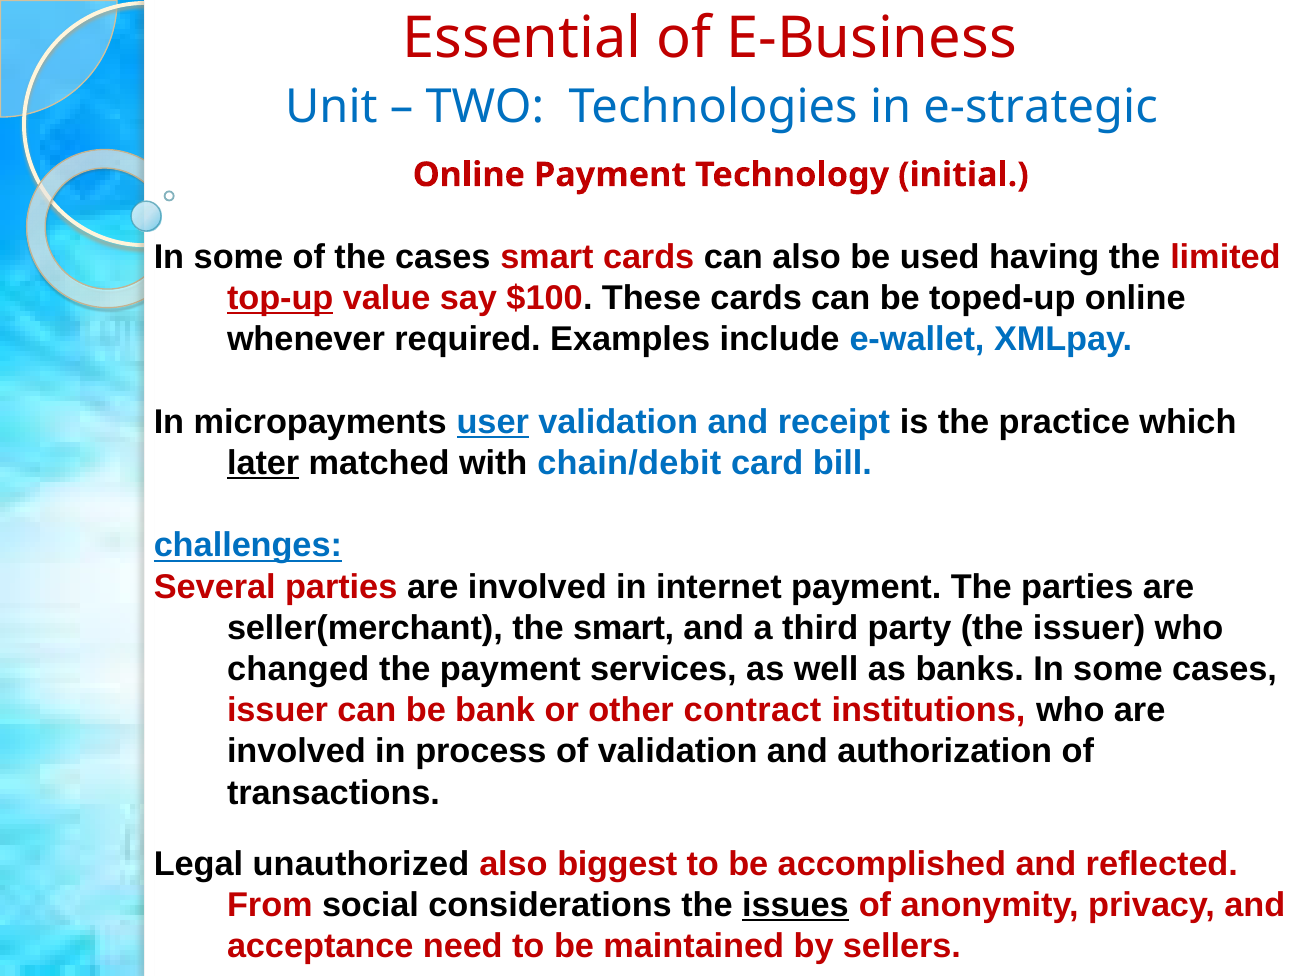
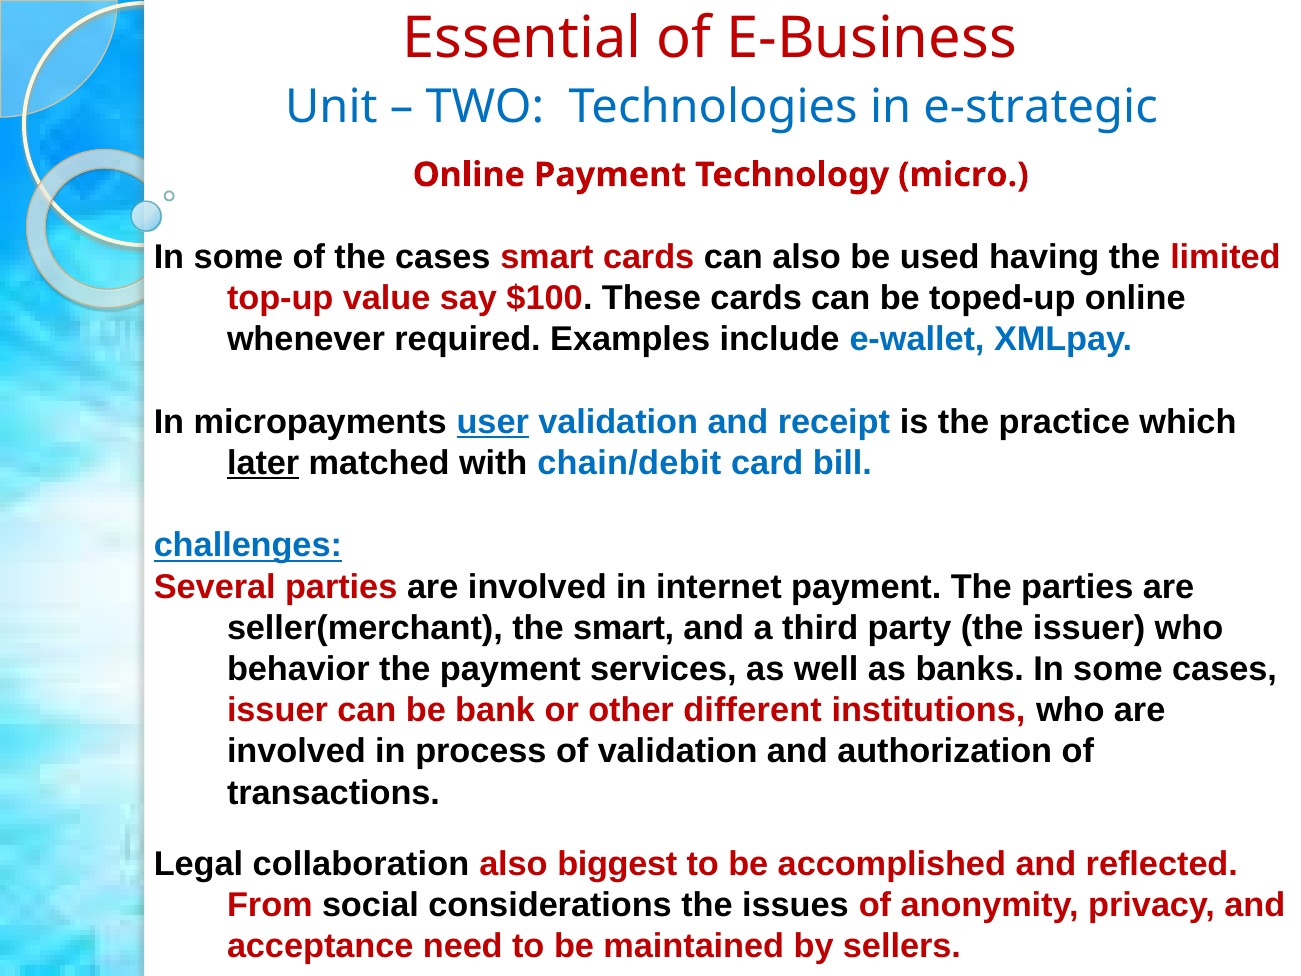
initial: initial -> micro (963, 175)
top-up underline: present -> none (280, 298)
changed: changed -> behavior (298, 669)
contract: contract -> different (753, 710)
unauthorized: unauthorized -> collaboration (361, 864)
issues underline: present -> none (795, 905)
